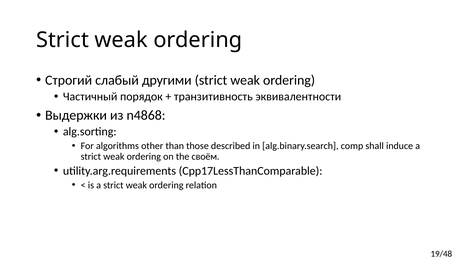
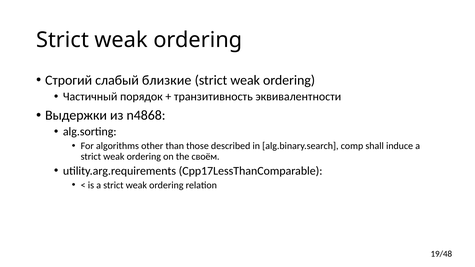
другими: другими -> близкие (167, 80)
